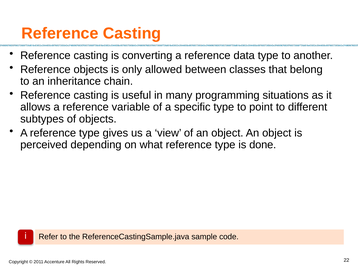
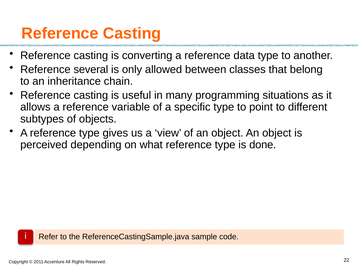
Reference objects: objects -> several (91, 69)
